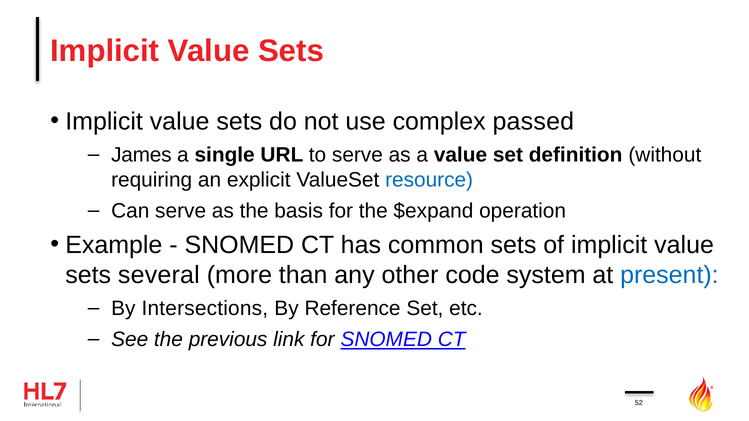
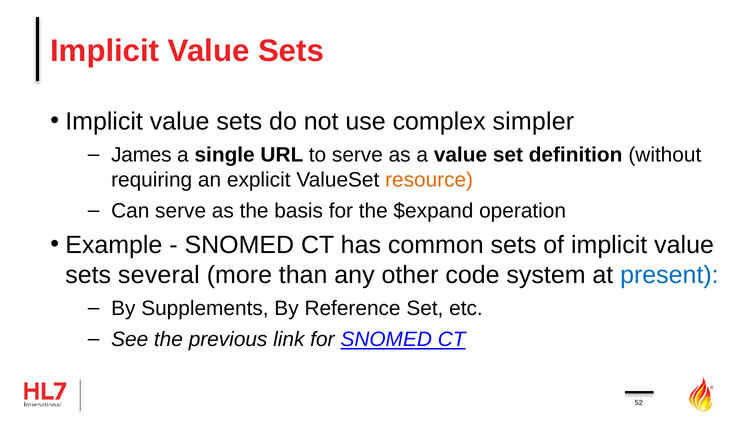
passed: passed -> simpler (533, 122)
resource colour: blue -> orange (429, 180)
Intersections: Intersections -> Supplements (205, 309)
